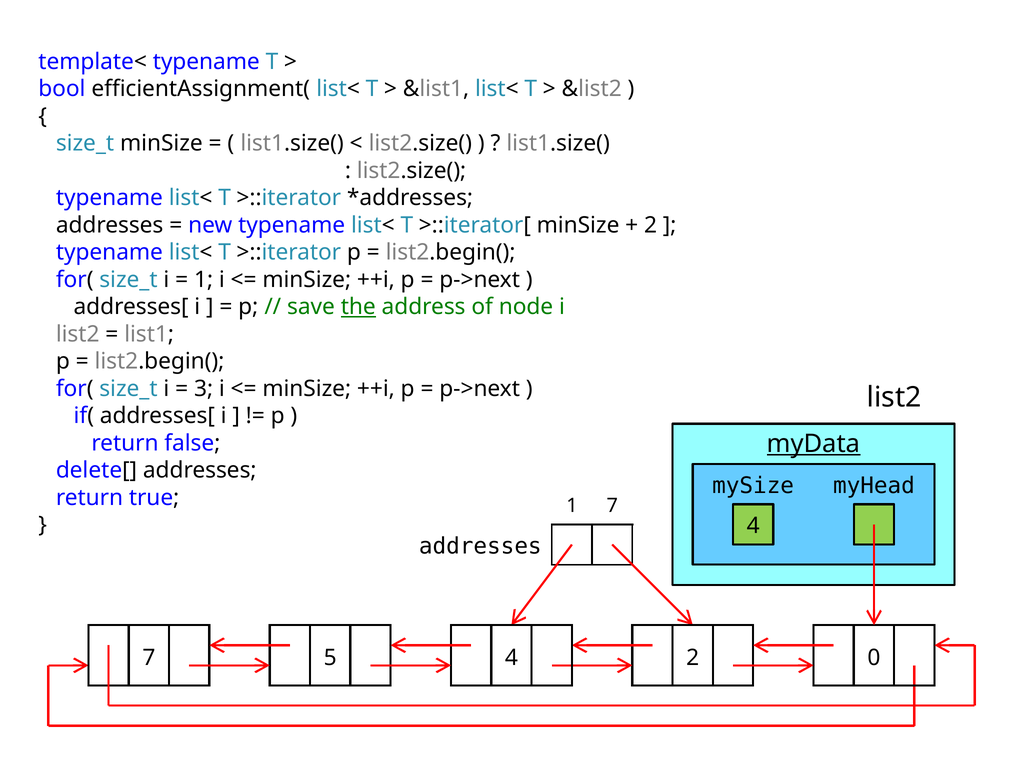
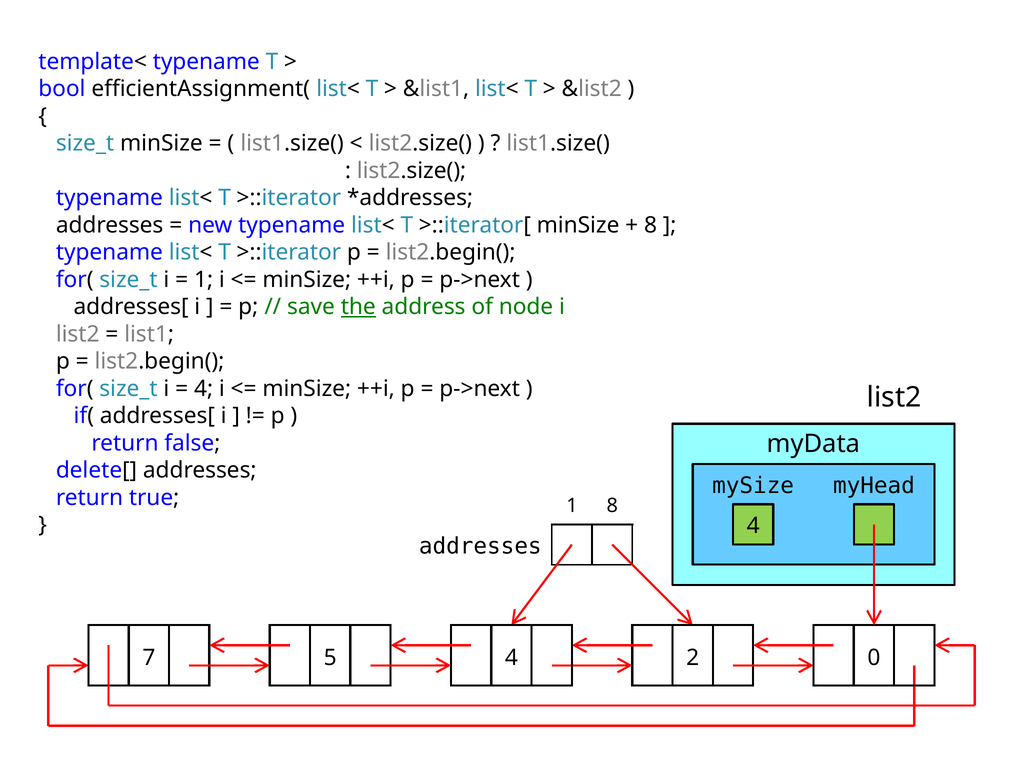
2: 2 -> 8 (651, 225)
3: 3 -> 4 (204, 389)
myData underline: present -> none (814, 444)
1 7: 7 -> 8 (612, 506)
